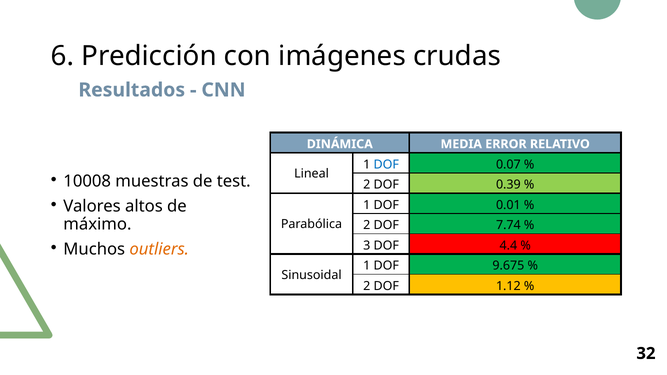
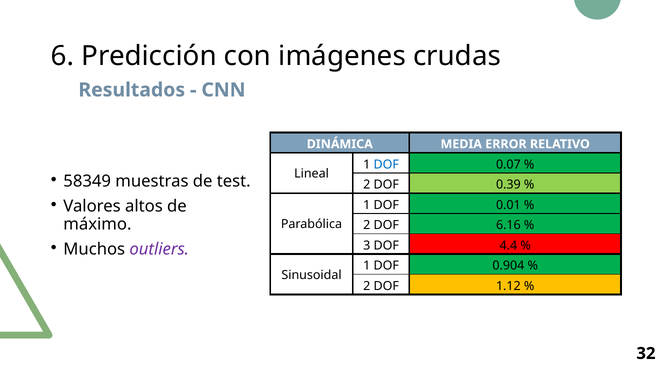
10008: 10008 -> 58349 (87, 181)
7.74: 7.74 -> 6.16 (508, 225)
outliers colour: orange -> purple (159, 249)
9.675: 9.675 -> 0.904 (508, 266)
